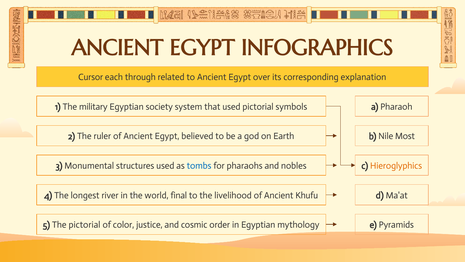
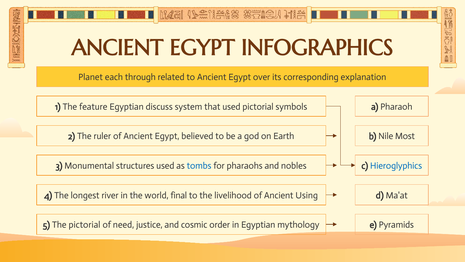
Cursor: Cursor -> Planet (91, 77)
military: military -> feature (93, 107)
society: society -> discuss (159, 107)
Hieroglyphics colour: orange -> blue (396, 166)
Khufu: Khufu -> Using (307, 195)
color: color -> need (123, 225)
